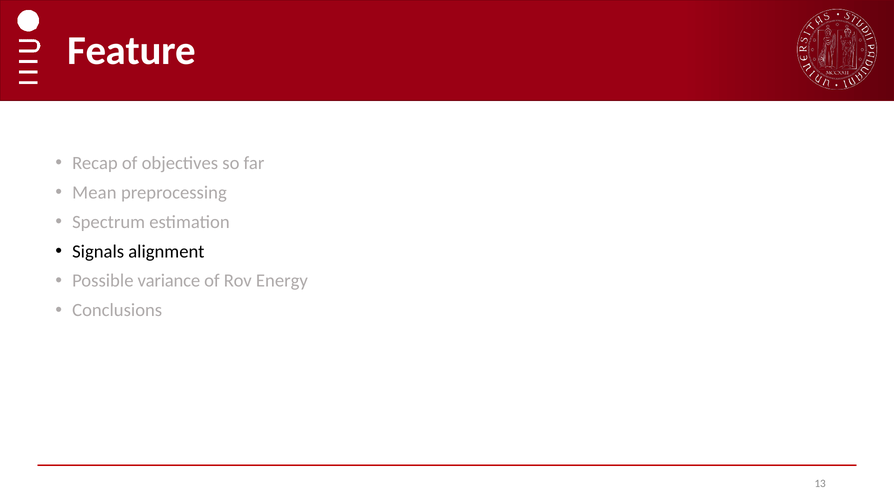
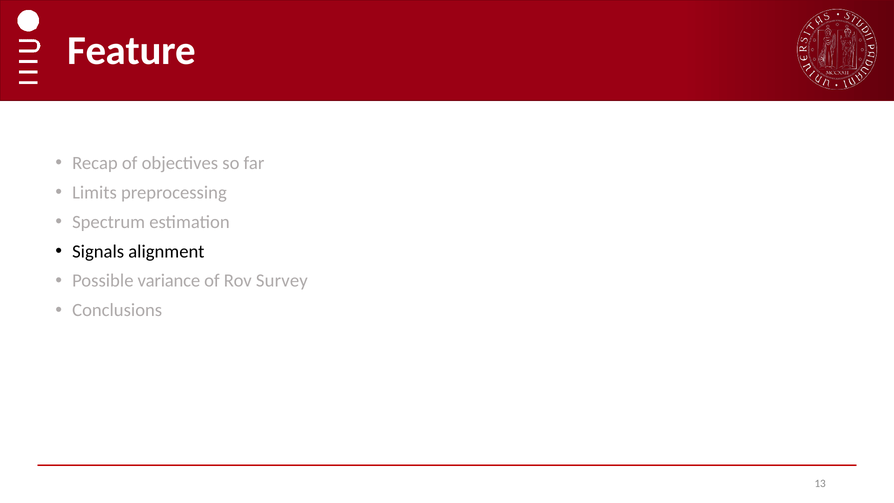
Mean: Mean -> Limits (95, 192)
Energy: Energy -> Survey (282, 281)
